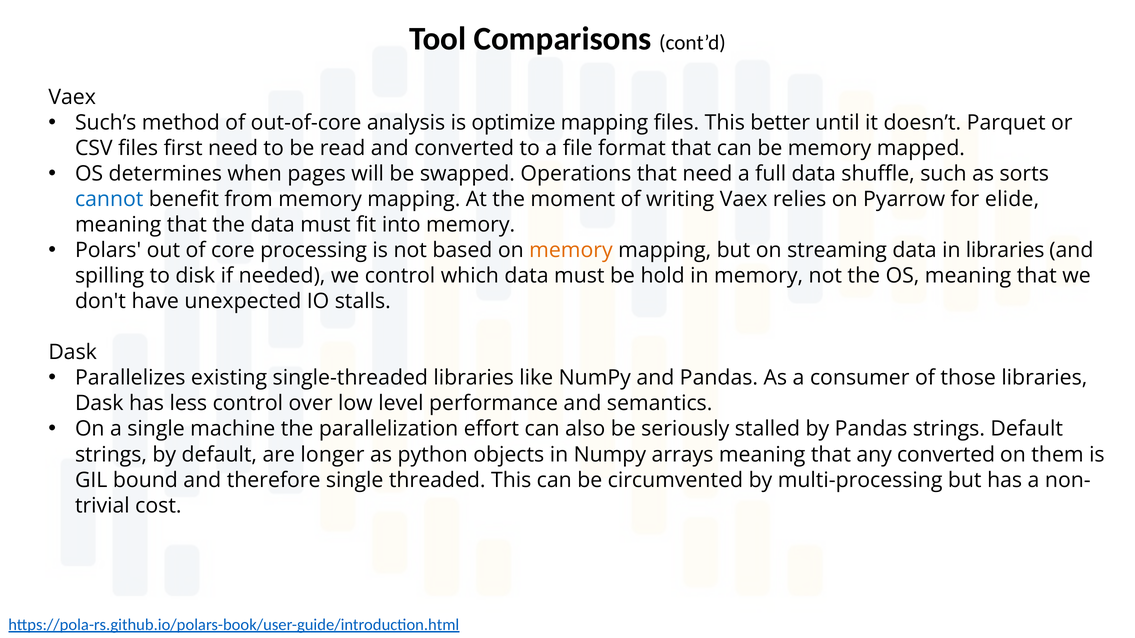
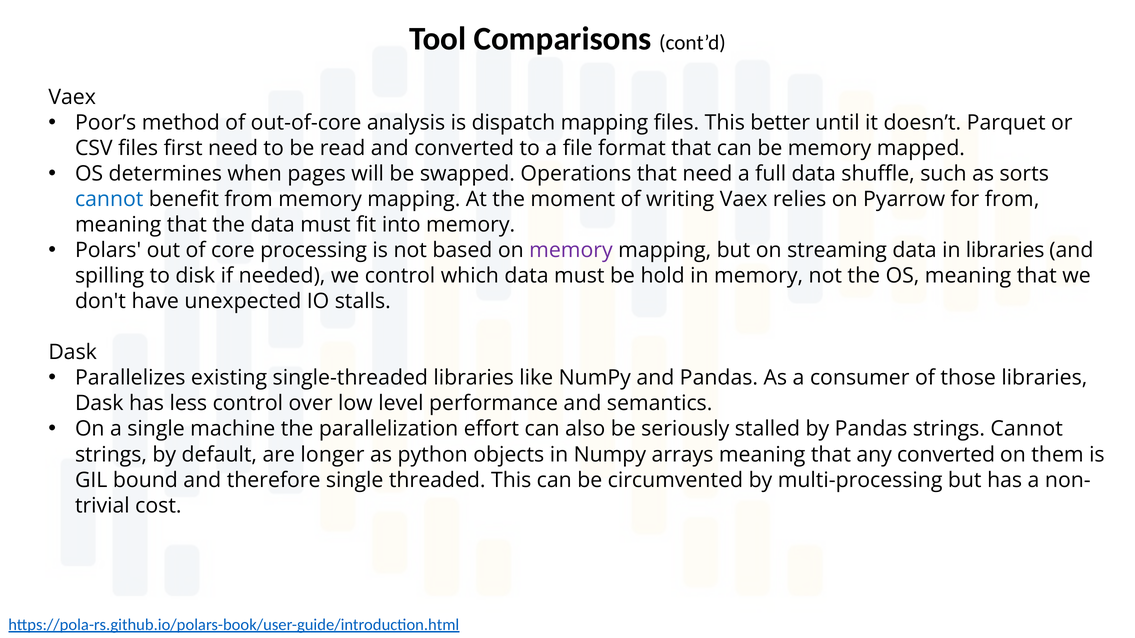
Such’s: Such’s -> Poor’s (106, 123)
optimize: optimize -> dispatch (513, 123)
for elide: elide -> from (1012, 199)
memory colour: orange -> purple (571, 250)
strings Default: Default -> Cannot (1027, 429)
